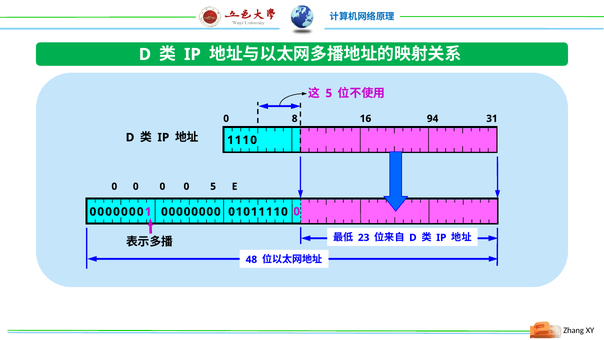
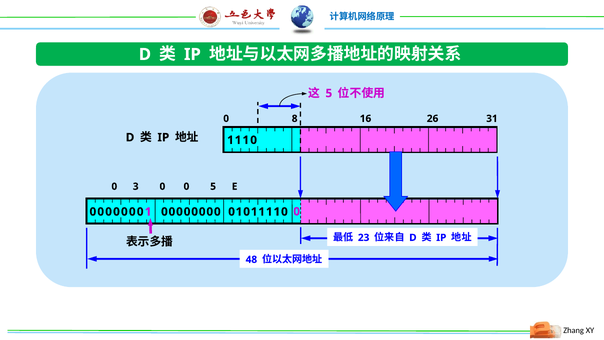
94: 94 -> 26 (433, 119)
0: 0 -> 3 (136, 186)
